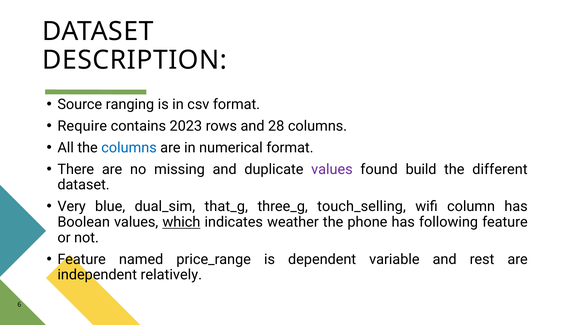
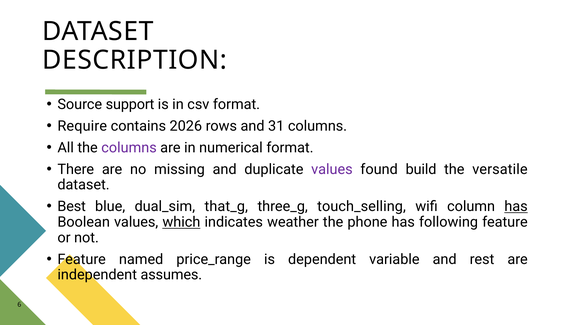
ranging: ranging -> support (130, 104)
2023: 2023 -> 2026 (186, 126)
28: 28 -> 31 (276, 126)
columns colour: blue -> purple (129, 148)
different: different -> versatile (500, 169)
Very: Very -> Best (72, 207)
has underline: none -> present (516, 207)
relatively: relatively -> assumes (171, 275)
